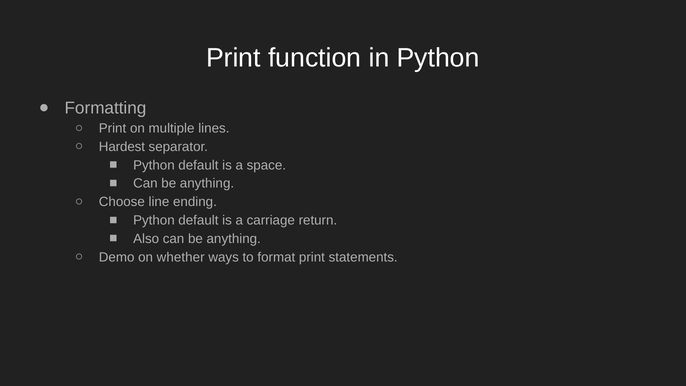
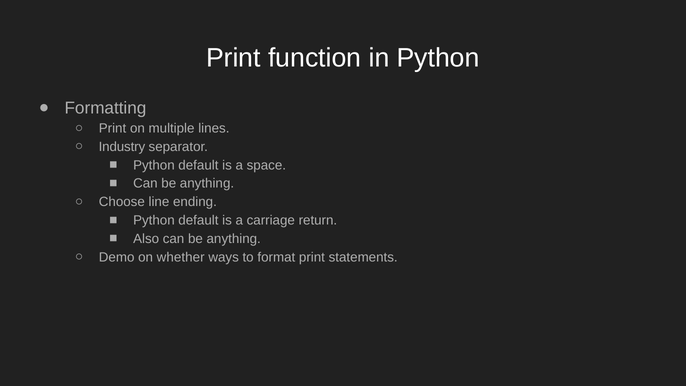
Hardest: Hardest -> Industry (122, 147)
